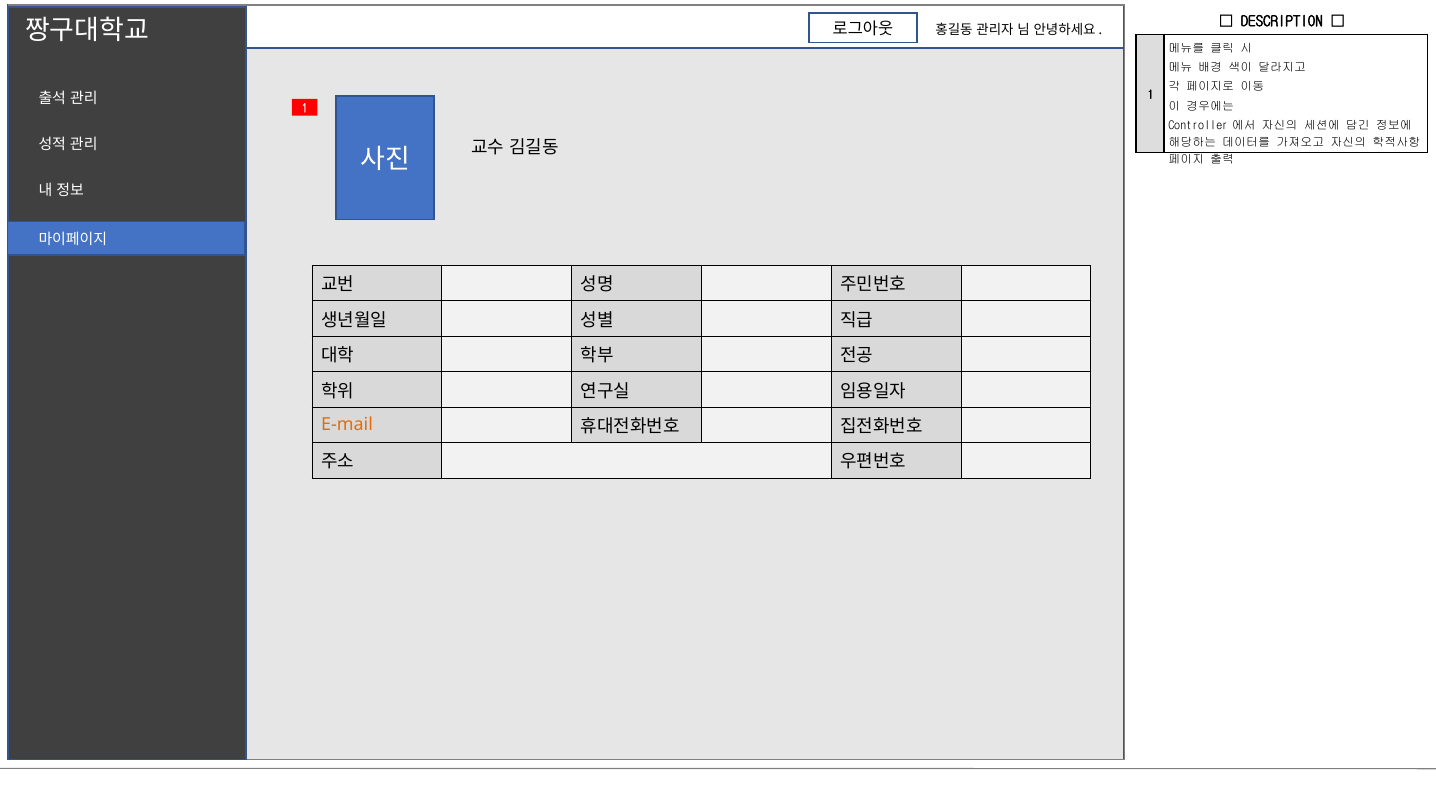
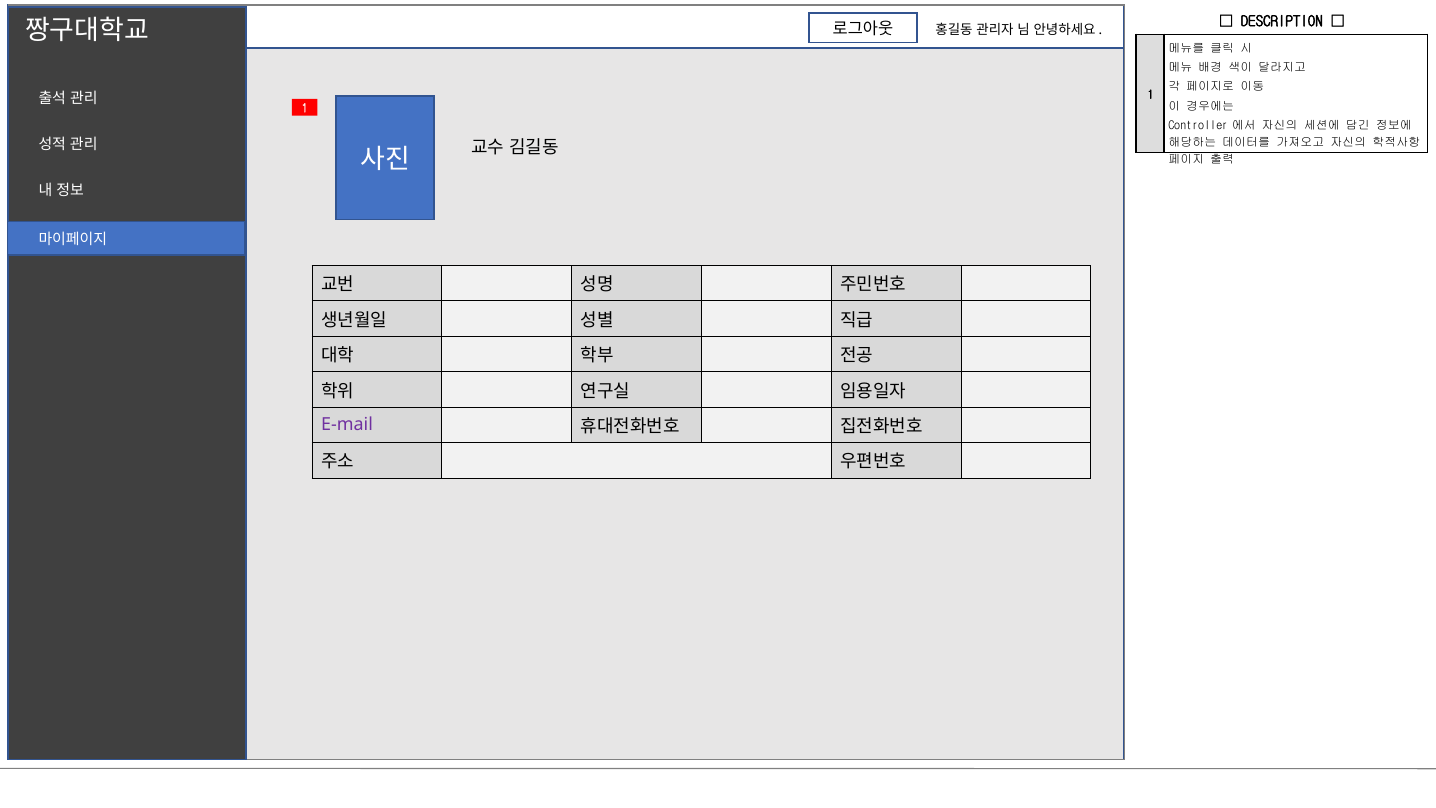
E-mail colour: orange -> purple (347, 425)
